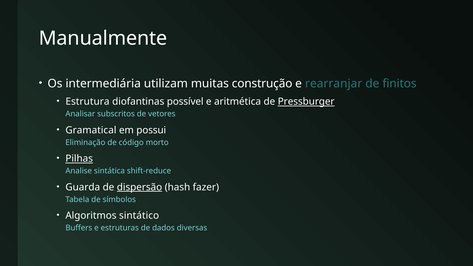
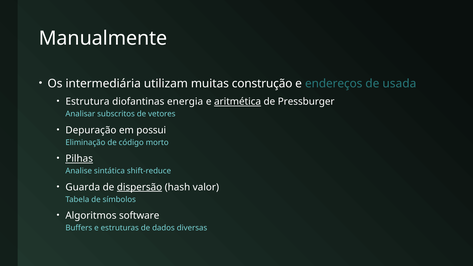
rearranjar: rearranjar -> endereços (334, 84)
finitos: finitos -> usada (399, 84)
possível: possível -> energia (185, 102)
aritmética underline: none -> present (238, 102)
Pressburger underline: present -> none (306, 102)
Gramatical: Gramatical -> Depuração (91, 130)
fazer: fazer -> valor (206, 187)
sintático: sintático -> software (139, 216)
